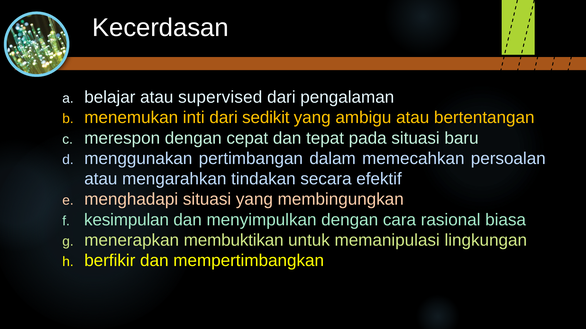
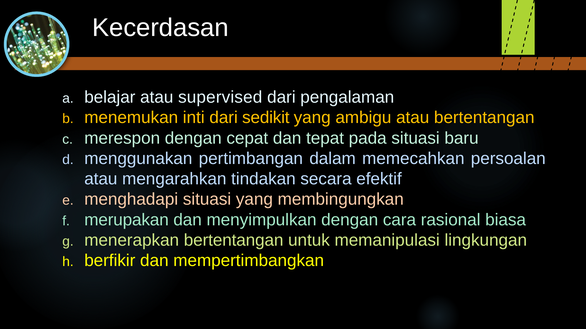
kesimpulan: kesimpulan -> merupakan (127, 220)
menerapkan membuktikan: membuktikan -> bertentangan (234, 241)
